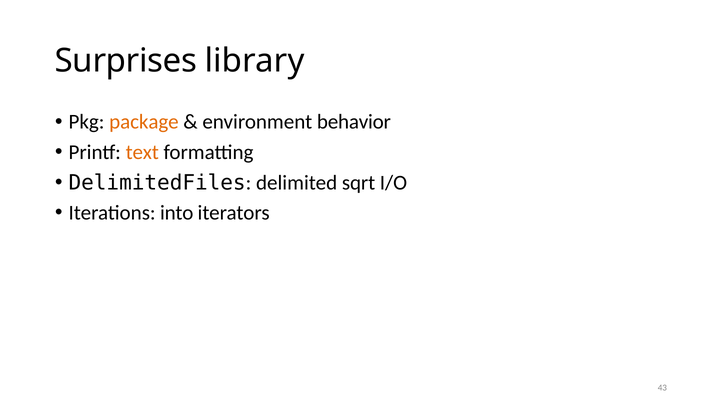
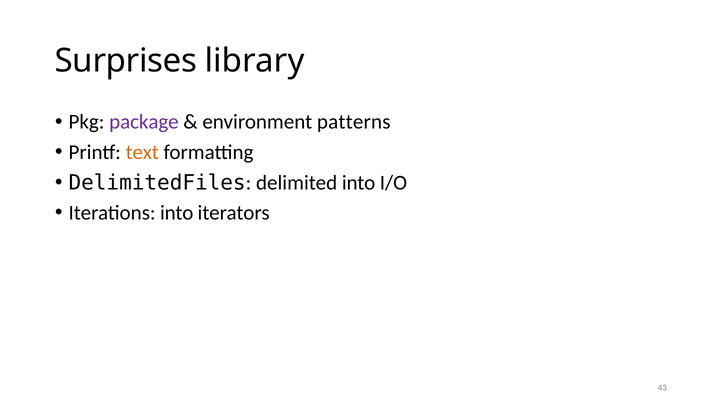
package colour: orange -> purple (144, 122)
behavior: behavior -> patterns (354, 122)
delimited sqrt: sqrt -> into (359, 183)
